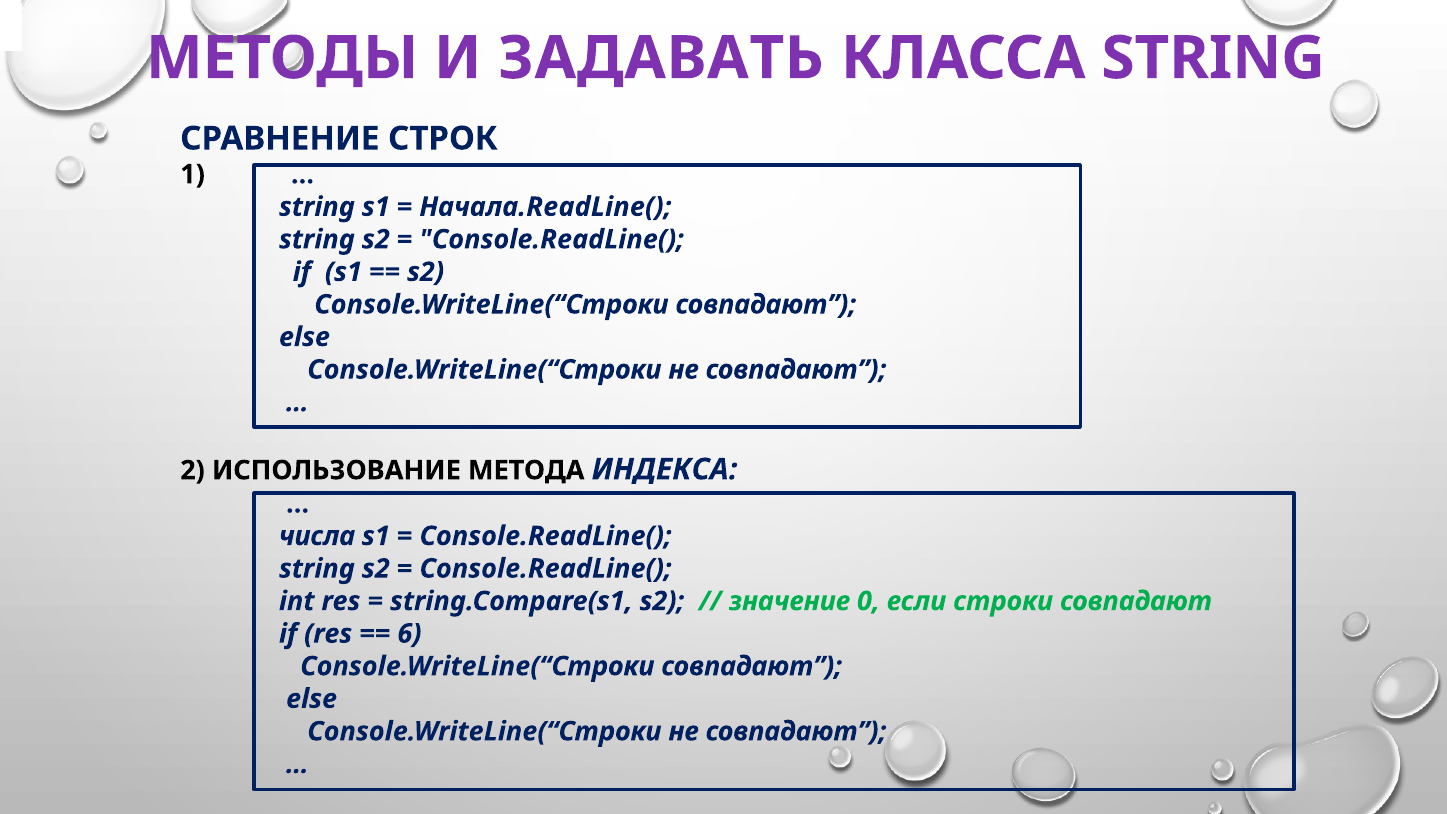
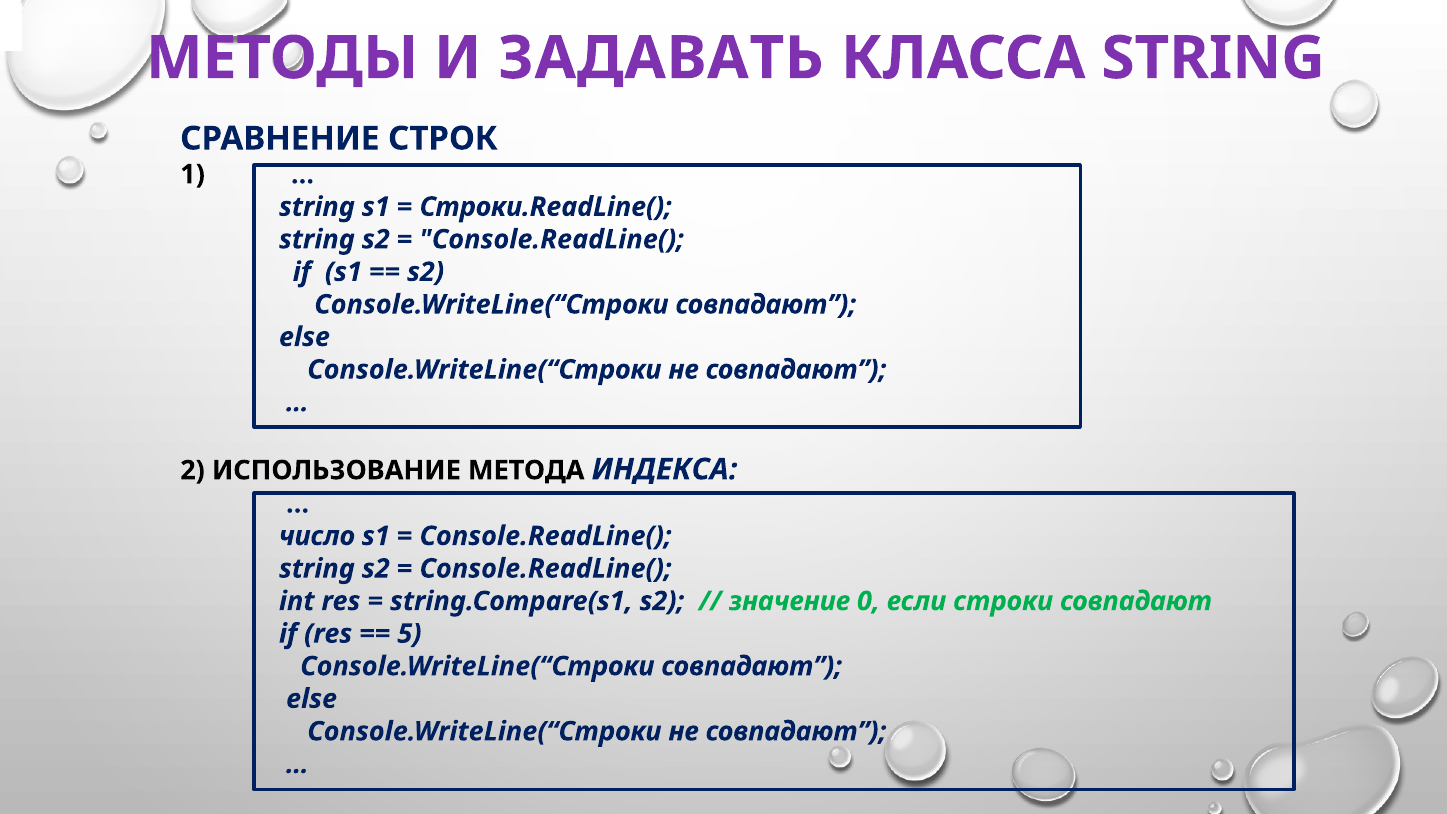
Начала.ReadLine(: Начала.ReadLine( -> Строки.ReadLine( (546, 207)
числа: числа -> число (317, 536)
6: 6 -> 5 (409, 634)
